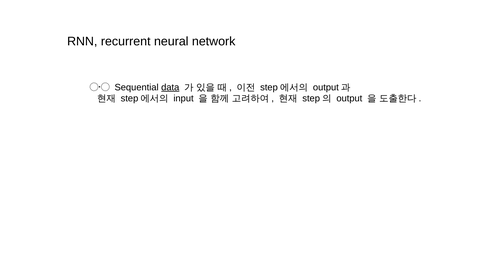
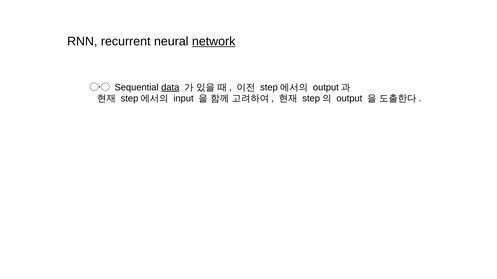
network underline: none -> present (214, 42)
